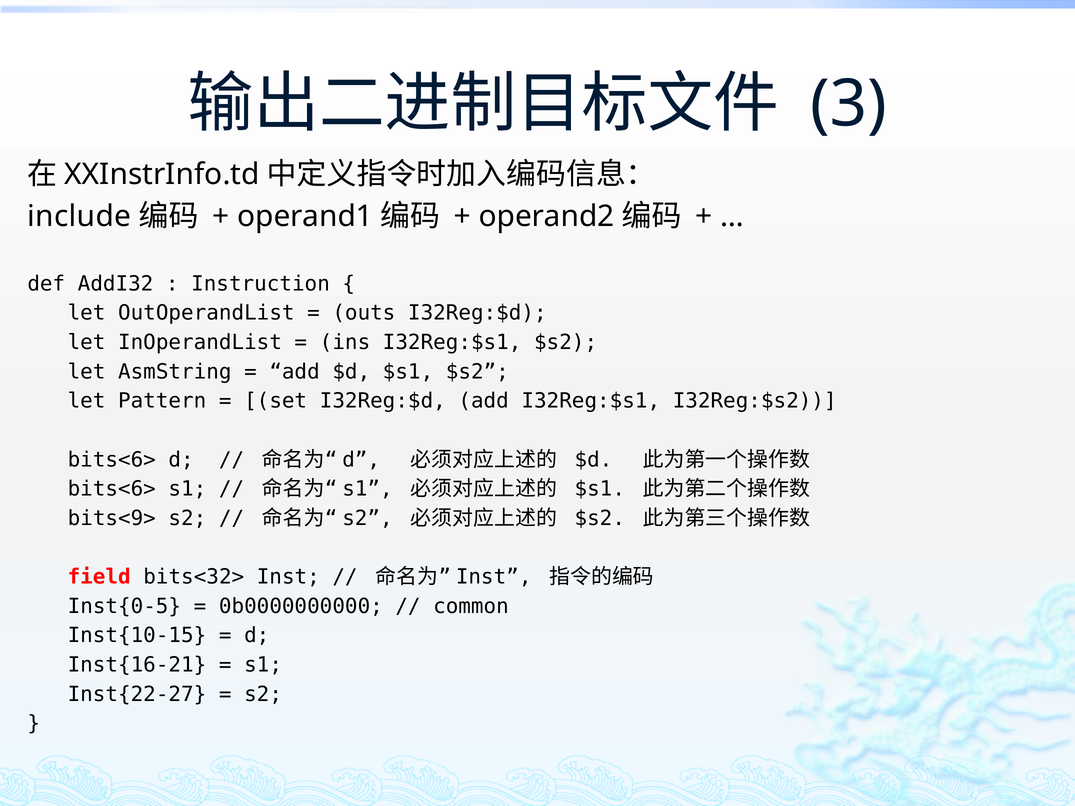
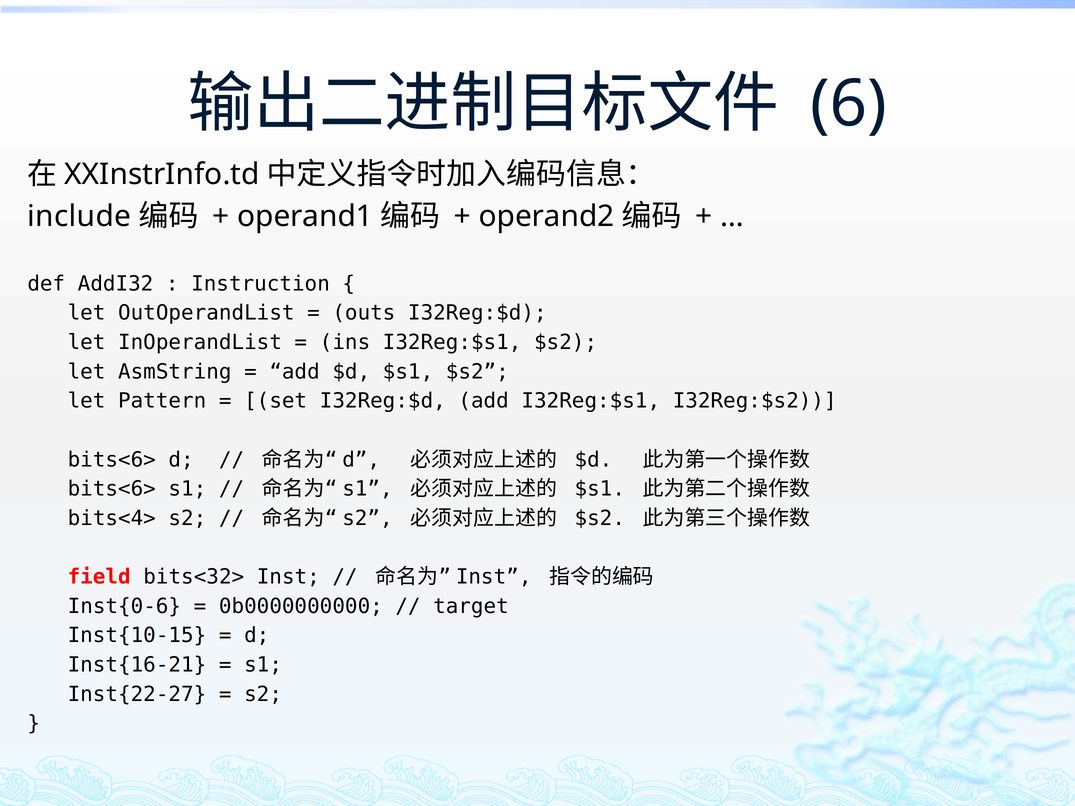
3: 3 -> 6 (849, 104)
bits<9>: bits<9> -> bits<4> (112, 518)
Inst{0-5: Inst{0-5 -> Inst{0-6 (124, 606)
common: common -> target (471, 606)
